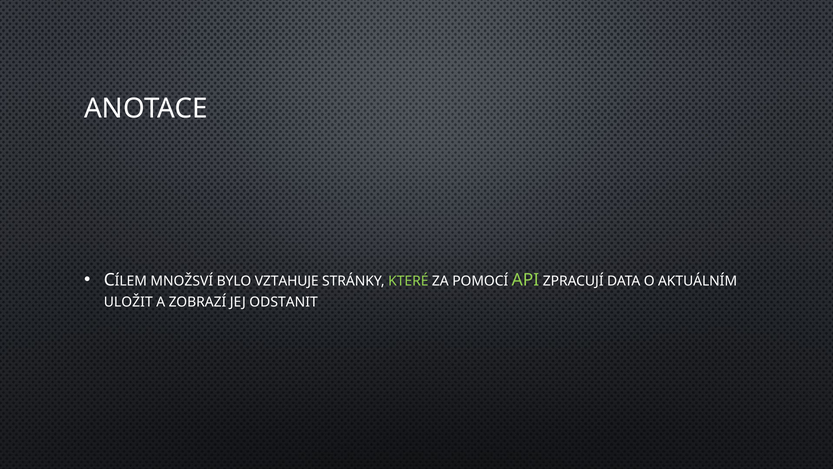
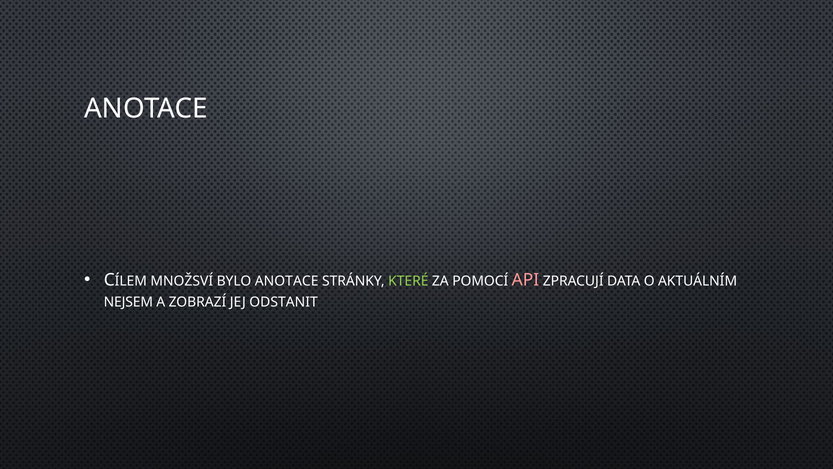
BYLO VZTAHUJE: VZTAHUJE -> ANOTACE (287, 281)
API colour: light green -> pink (525, 280)
ULOŽIT: ULOŽIT -> NEJSEM (128, 302)
